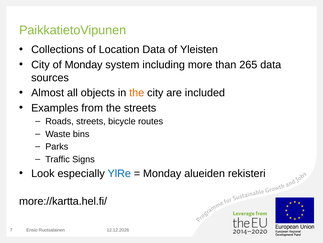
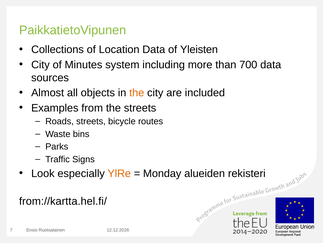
of Monday: Monday -> Minutes (84, 65)
265: 265 -> 700 (248, 65)
YlRe colour: blue -> orange (119, 173)
more://kartta.hel.fi/: more://kartta.hel.fi/ -> from://kartta.hel.fi/ (63, 201)
